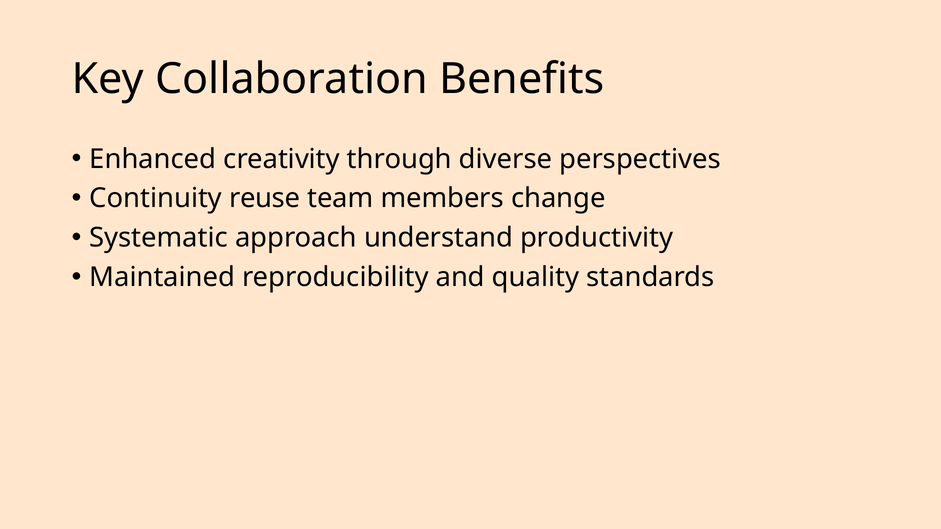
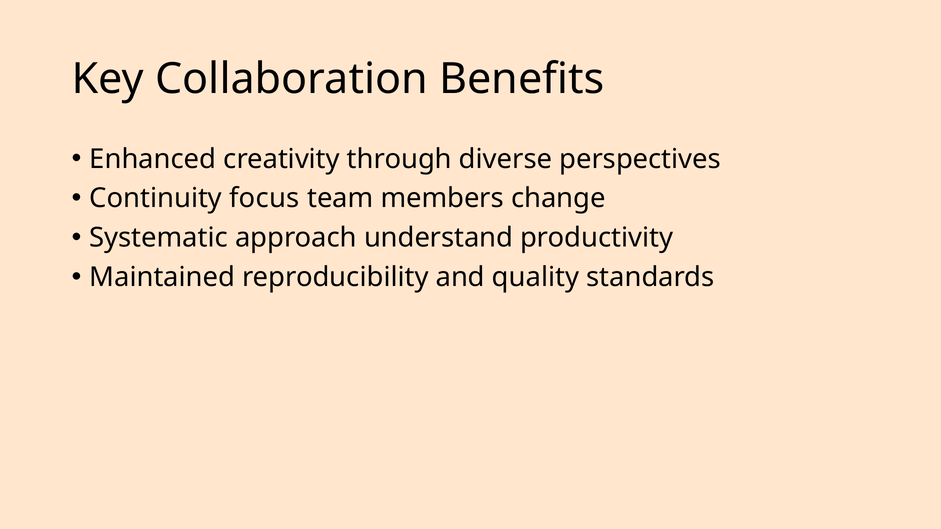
reuse: reuse -> focus (264, 199)
